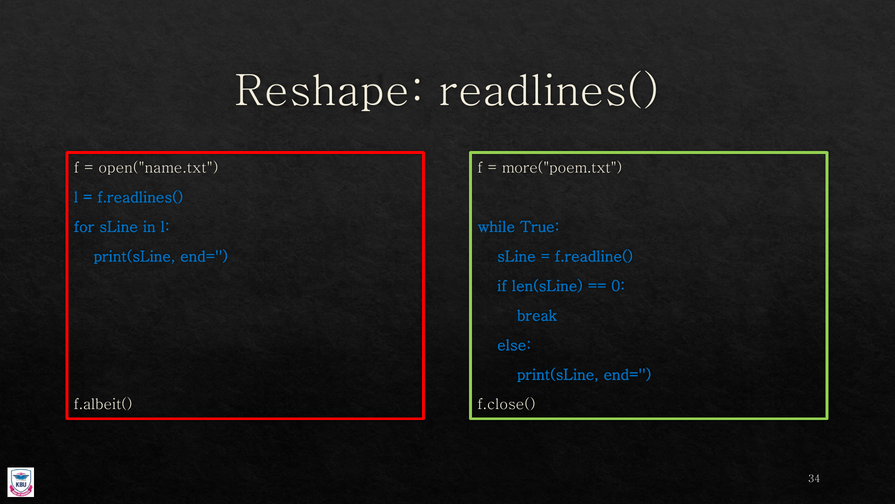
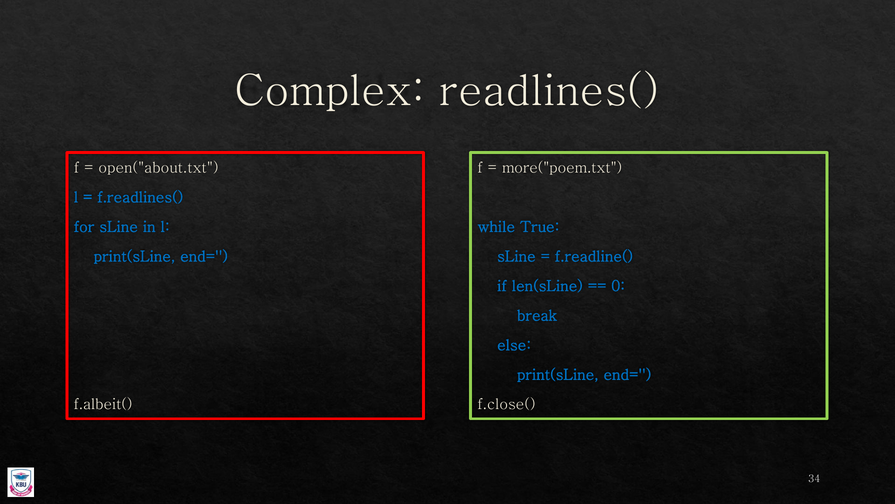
Reshape: Reshape -> Complex (330, 91)
open("name.txt: open("name.txt -> open("about.txt (158, 168)
